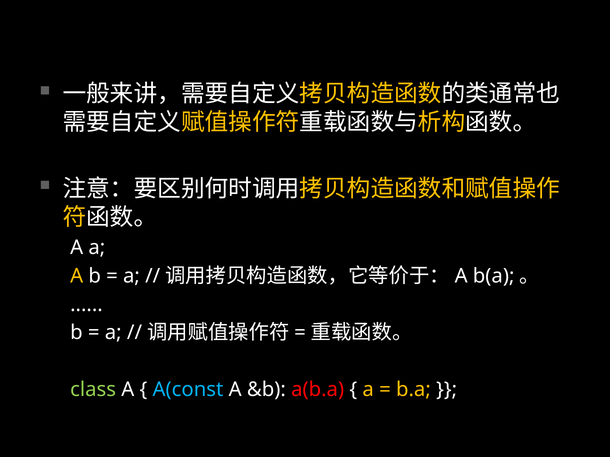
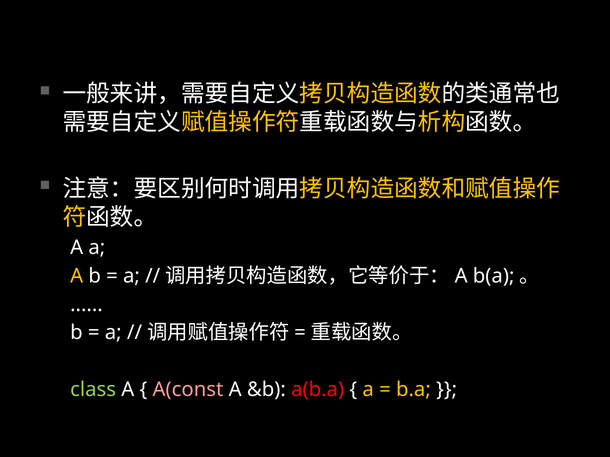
A(const colour: light blue -> pink (188, 390)
